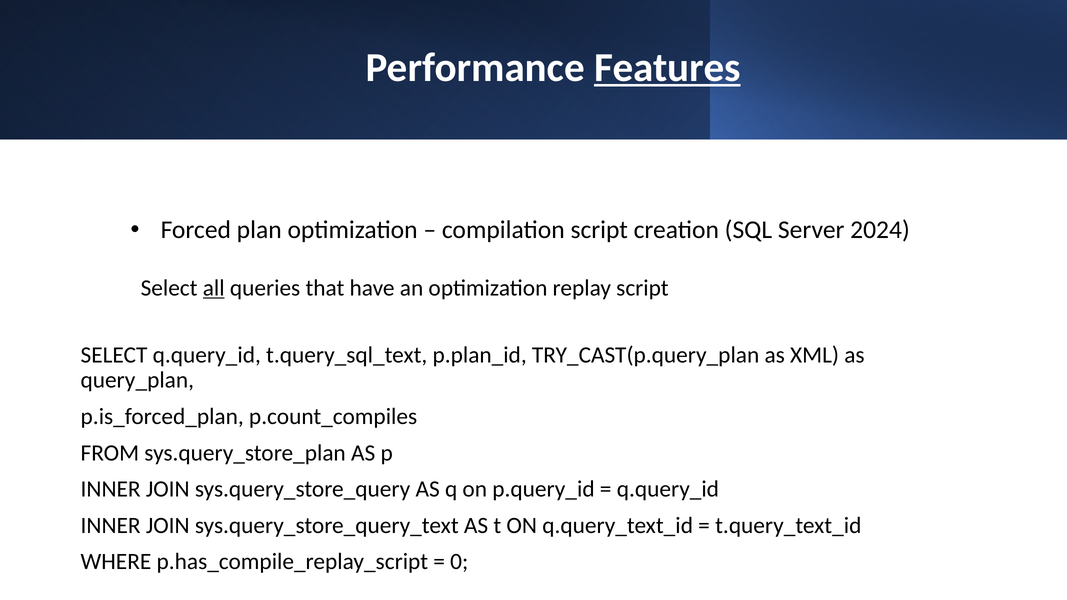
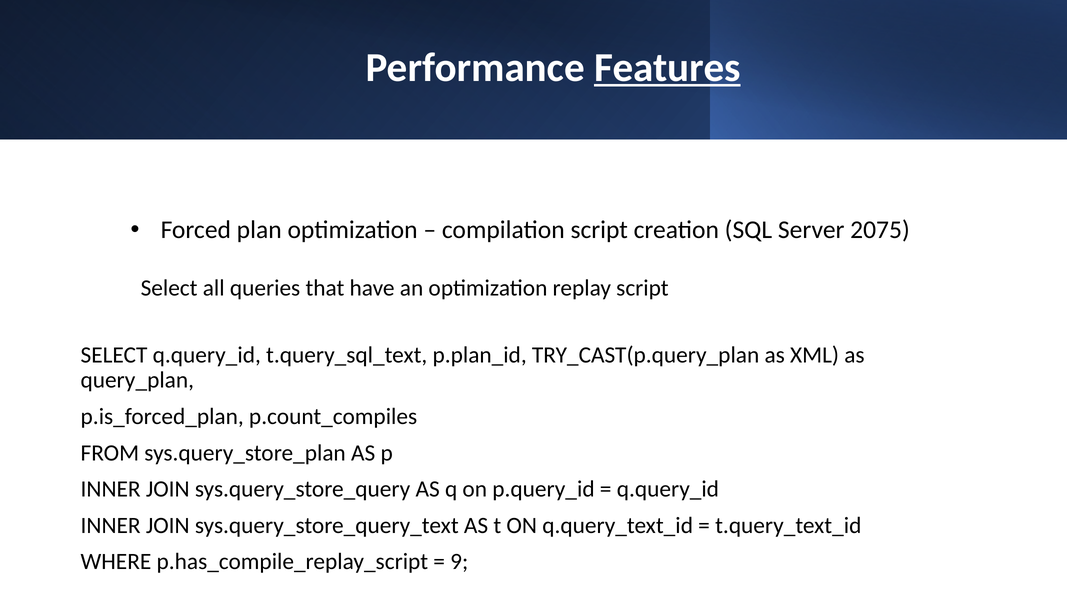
2024: 2024 -> 2075 (880, 230)
all underline: present -> none (214, 288)
0: 0 -> 9 (459, 562)
